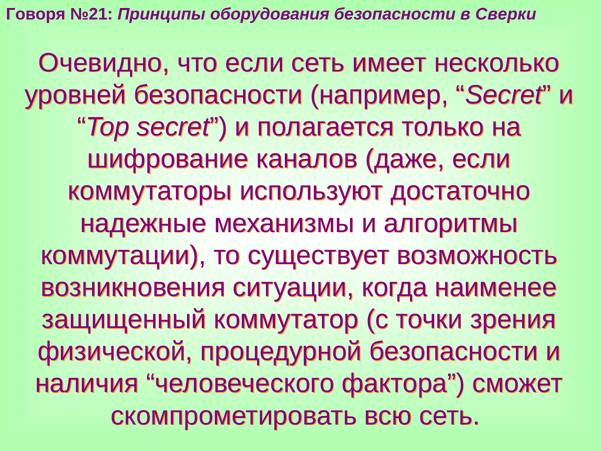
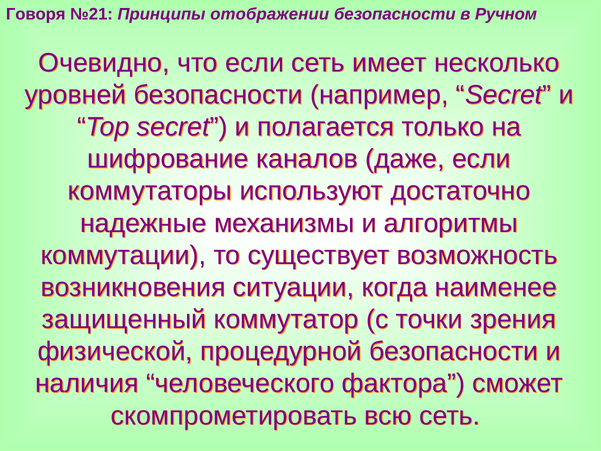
оборудования: оборудования -> отображении (270, 14)
Сверки: Сверки -> Ручном (506, 14)
